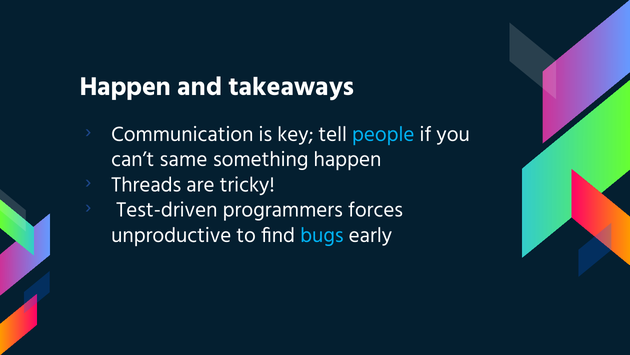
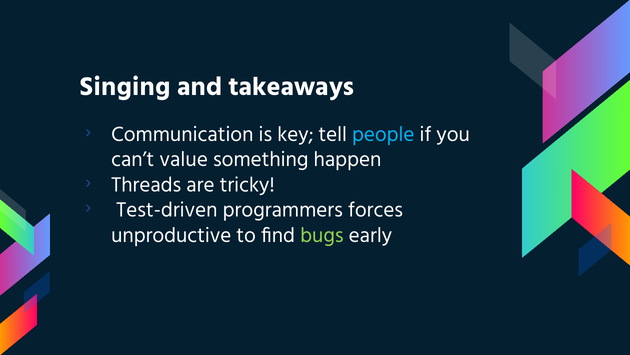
Happen: Happen -> Singing (125, 86)
same: same -> value (184, 159)
bugs colour: light blue -> light green (322, 235)
